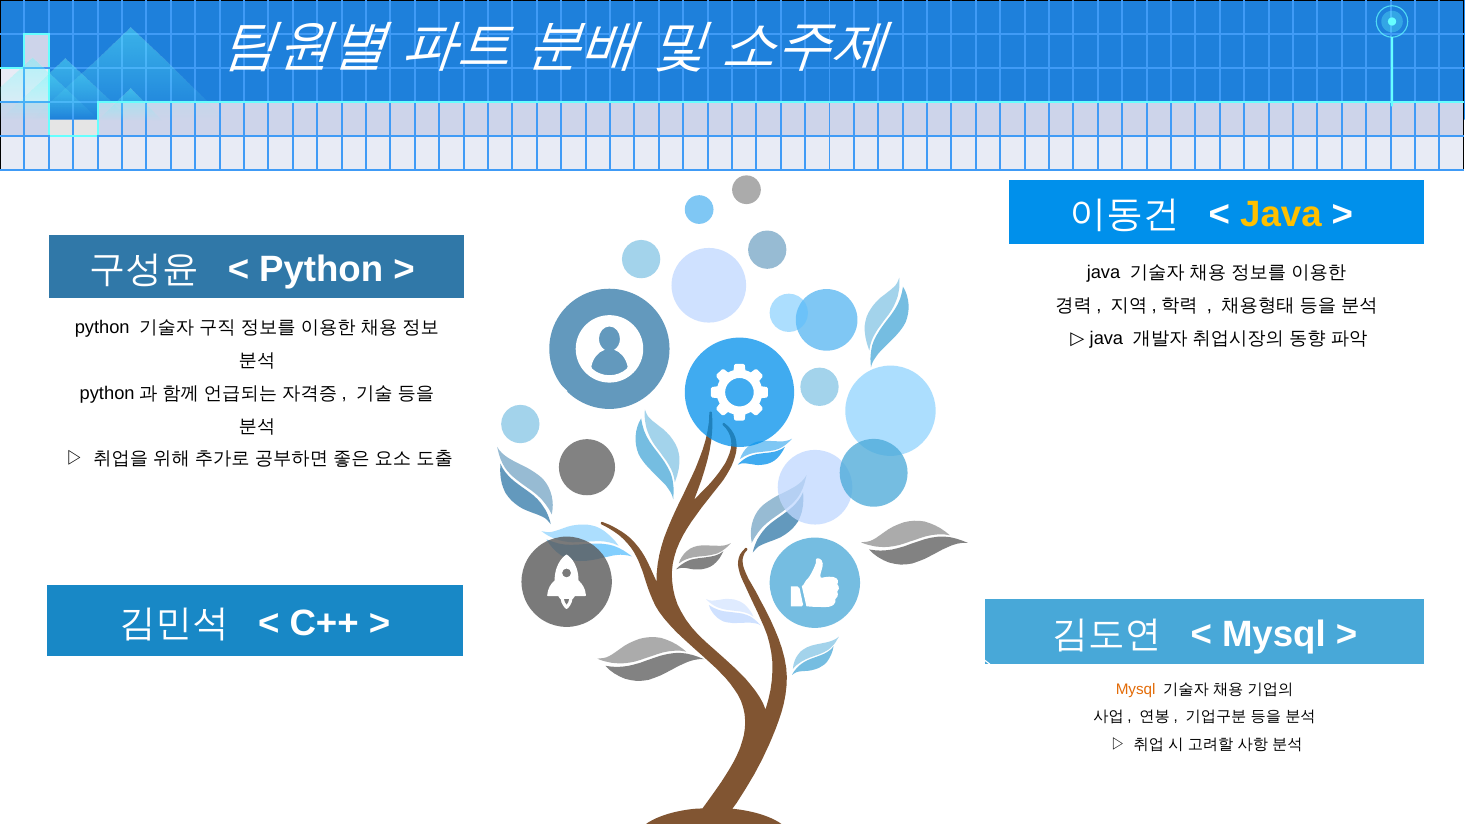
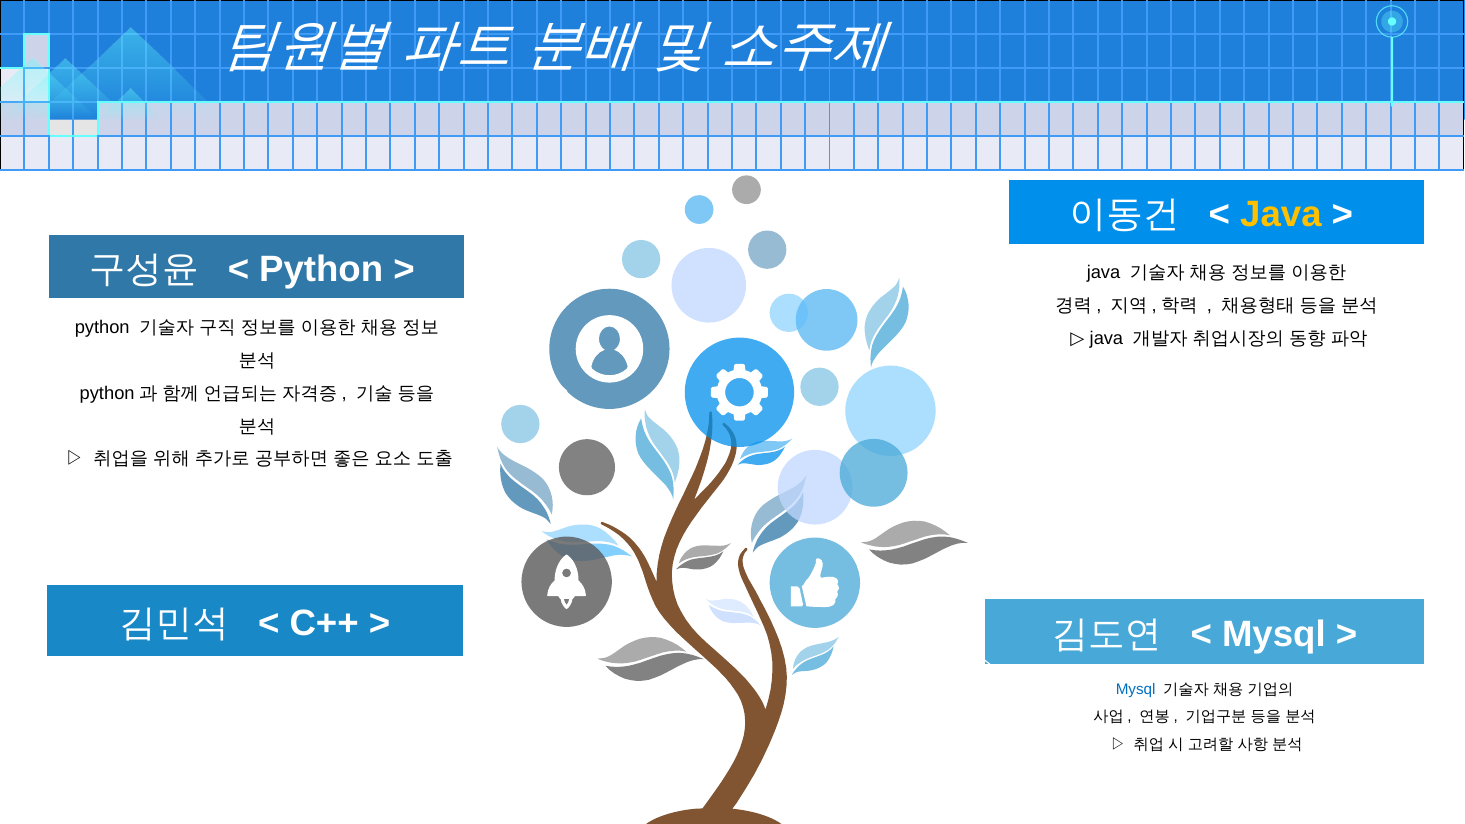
Mysql colour: orange -> blue (1136, 689)
